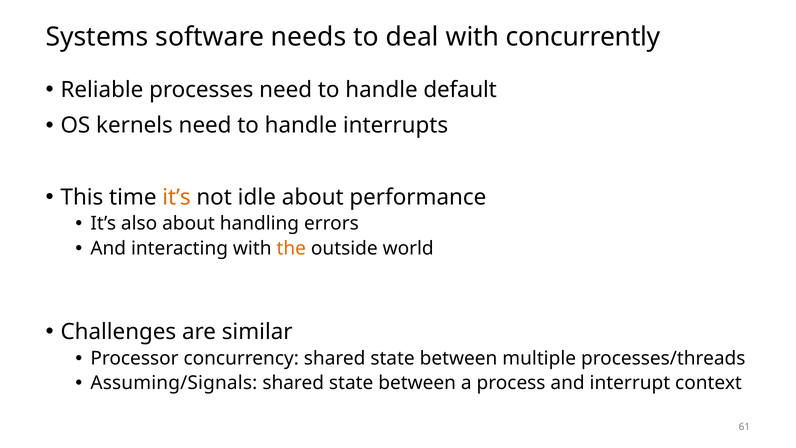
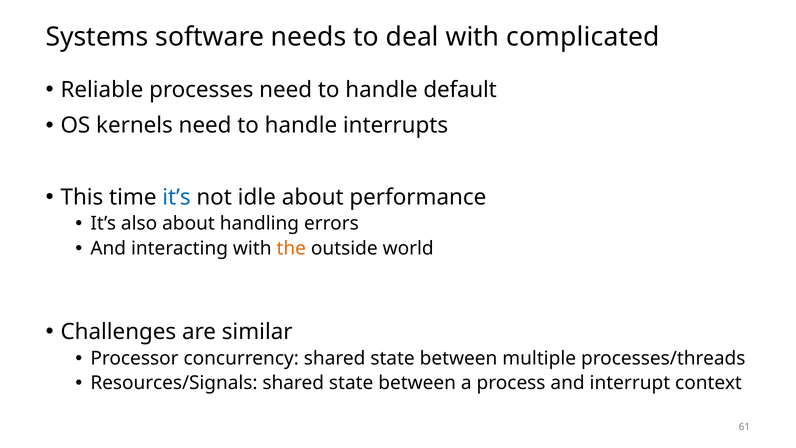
concurrently: concurrently -> complicated (583, 37)
it’s colour: orange -> blue (176, 197)
Assuming/Signals: Assuming/Signals -> Resources/Signals (174, 383)
